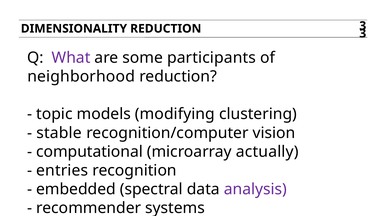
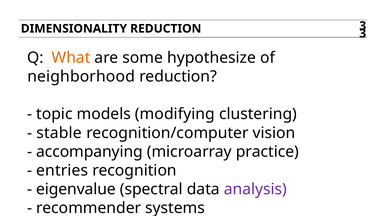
What colour: purple -> orange (71, 58)
participants: participants -> hypothesize (212, 58)
computational: computational -> accompanying (90, 152)
actually: actually -> practice (267, 152)
embedded: embedded -> eigenvalue (76, 190)
